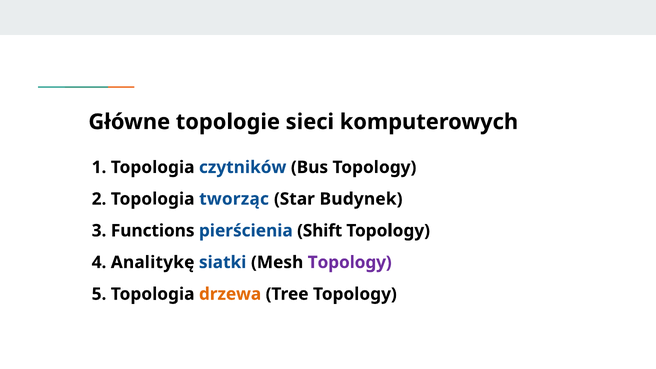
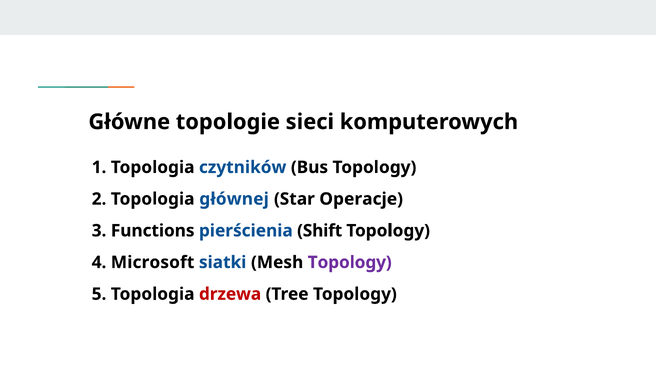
tworząc: tworząc -> głównej (234, 199)
Budynek: Budynek -> Operacje (361, 199)
Analitykę: Analitykę -> Microsoft (153, 262)
drzewa colour: orange -> red (230, 294)
